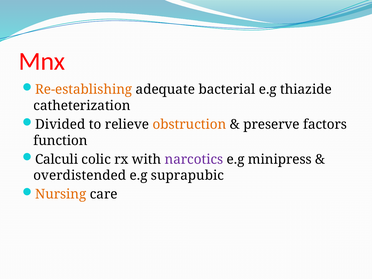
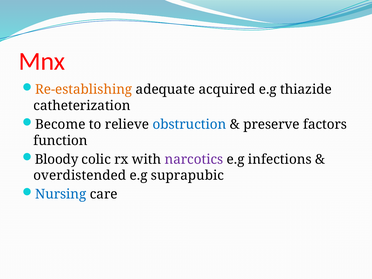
bacterial: bacterial -> acquired (227, 90)
Divided: Divided -> Become (60, 124)
obstruction colour: orange -> blue (189, 124)
Calculi: Calculi -> Bloody (57, 159)
minipress: minipress -> infections (280, 159)
Nursing colour: orange -> blue (61, 194)
